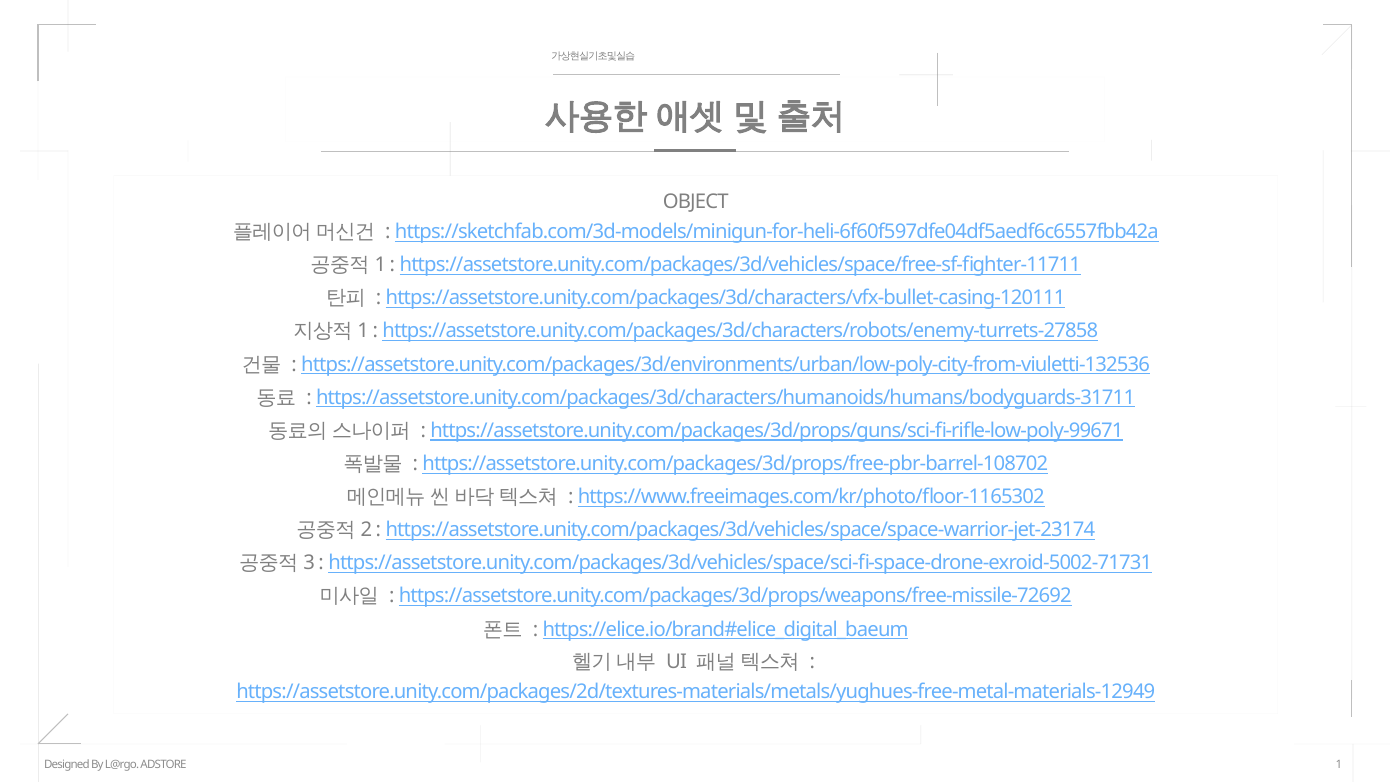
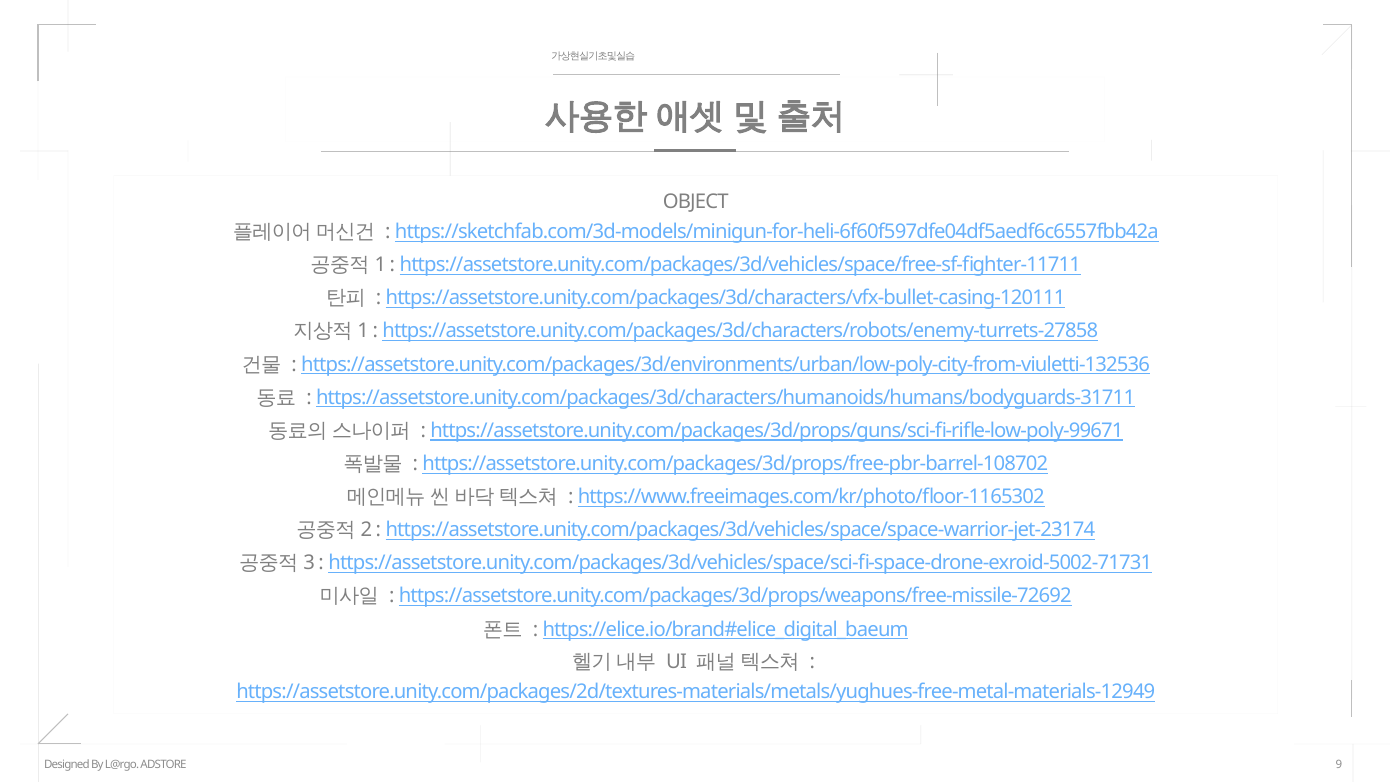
1: 1 -> 9 (1339, 764)
